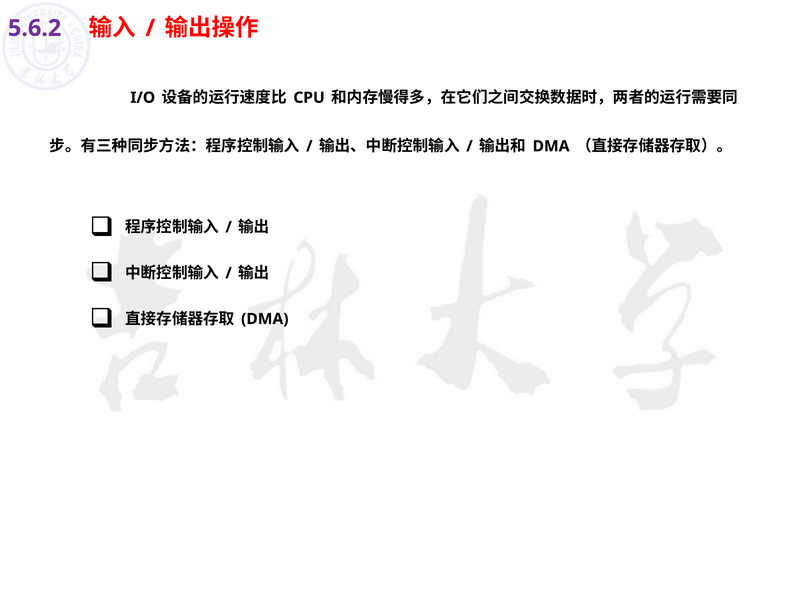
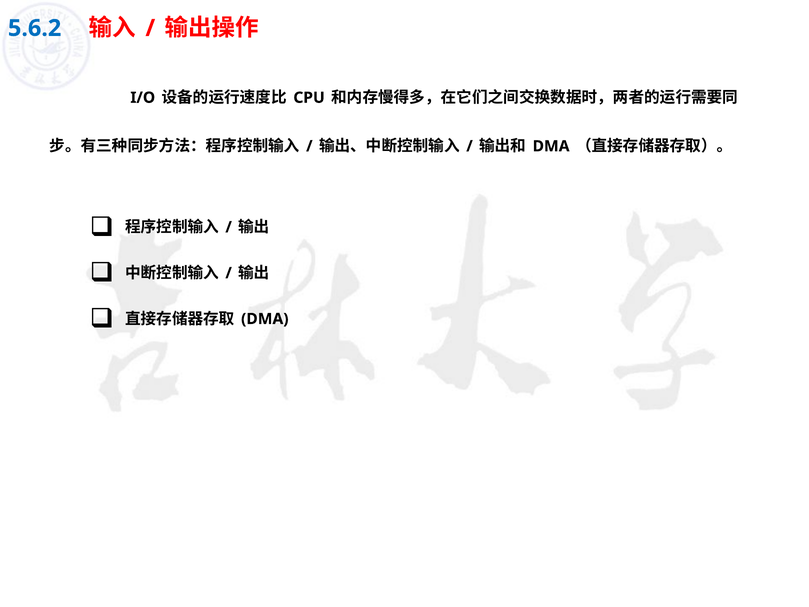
5.6.2 colour: purple -> blue (35, 28)
